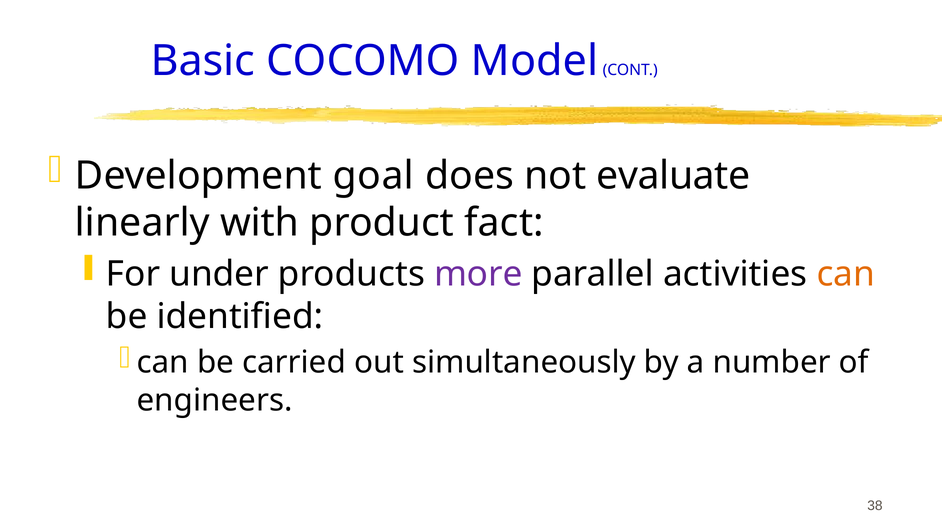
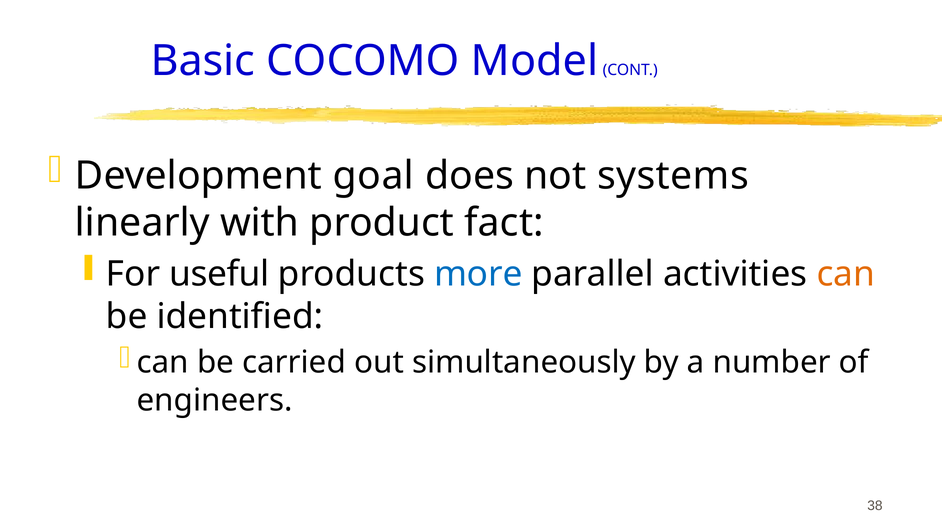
evaluate: evaluate -> systems (673, 176)
under: under -> useful (219, 274)
more colour: purple -> blue (478, 274)
